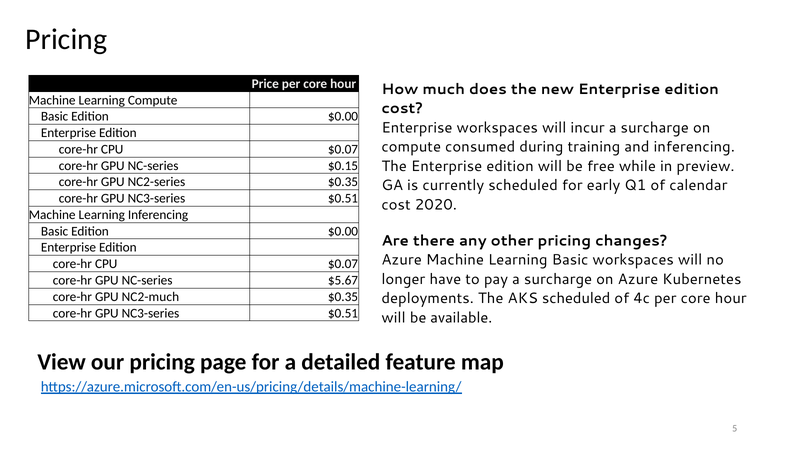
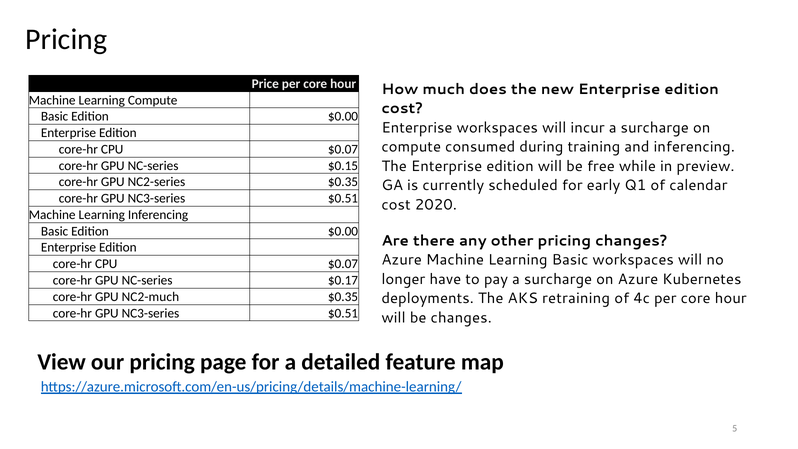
$5.67: $5.67 -> $0.17 (343, 280)
AKS scheduled: scheduled -> retraining (576, 298)
be available: available -> changes (461, 318)
